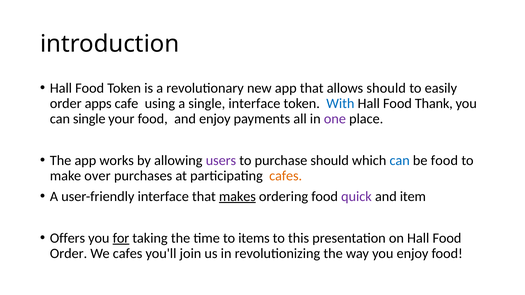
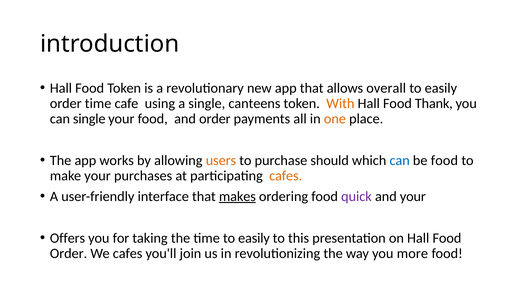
allows should: should -> overall (386, 88)
order apps: apps -> time (98, 104)
single interface: interface -> canteens (254, 104)
With colour: blue -> orange (340, 104)
and enjoy: enjoy -> order (215, 119)
one colour: purple -> orange (335, 119)
users colour: purple -> orange (221, 160)
make over: over -> your (98, 176)
and item: item -> your (413, 197)
for underline: present -> none (121, 238)
time to items: items -> easily (254, 238)
you enjoy: enjoy -> more (412, 254)
